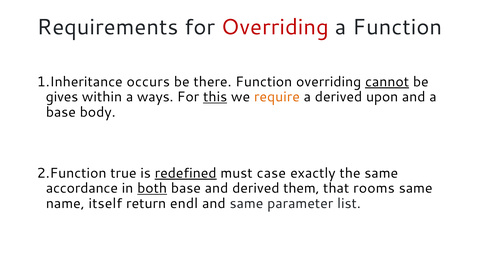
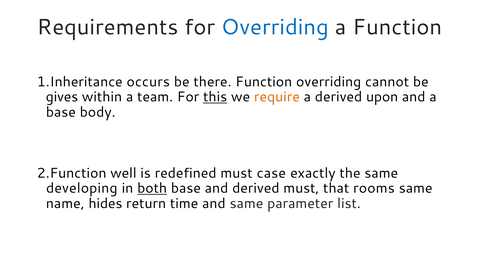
Overriding colour: red -> blue (275, 27)
cannot underline: present -> none (387, 82)
ways: ways -> team (155, 97)
true: true -> well (123, 173)
redefined underline: present -> none (186, 173)
accordance: accordance -> developing (82, 188)
derived them: them -> must (301, 188)
itself: itself -> hides (105, 203)
endl: endl -> time (184, 203)
